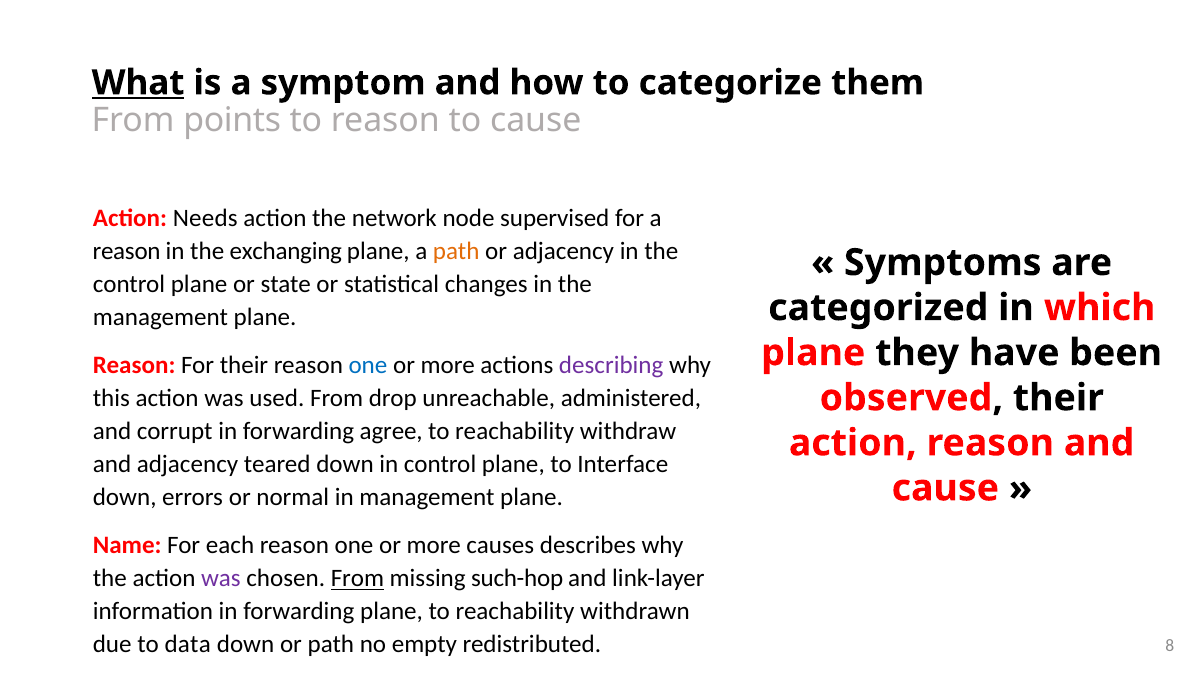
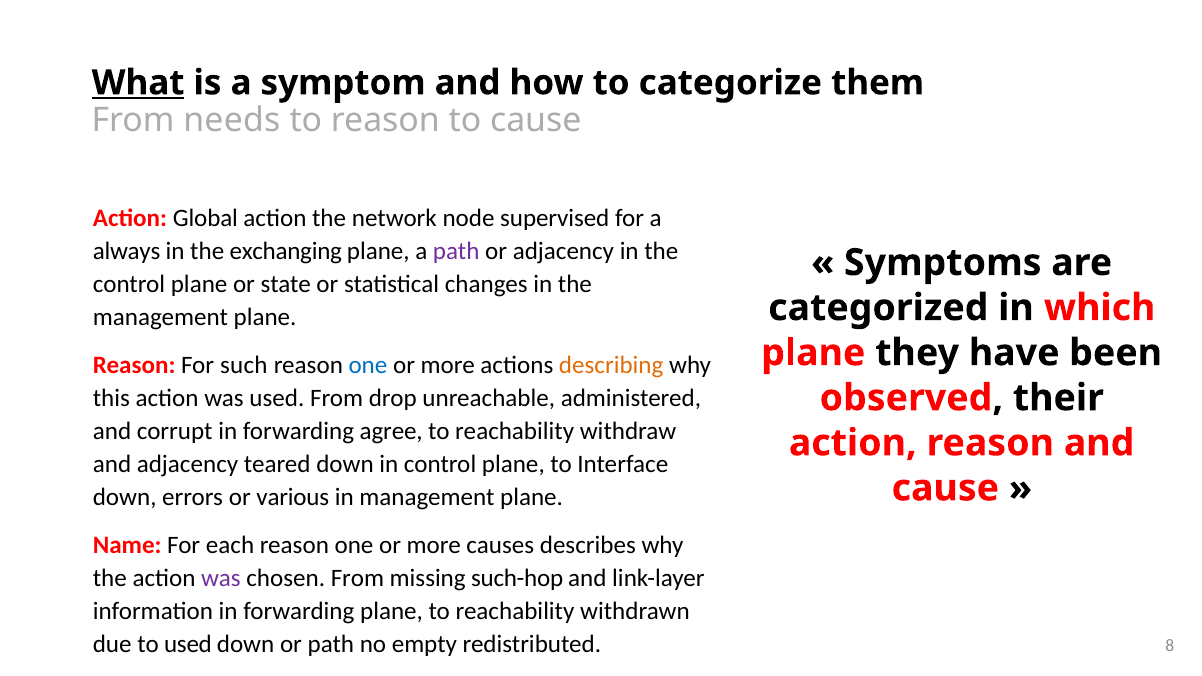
points: points -> needs (232, 120)
Needs: Needs -> Global (205, 218)
reason: reason -> always (127, 251)
path colour: orange -> purple (456, 251)
For their: their -> such (244, 365)
describing colour: purple -> orange (611, 365)
normal: normal -> various (293, 497)
From underline: present -> none (357, 579)
to data: data -> used (188, 645)
